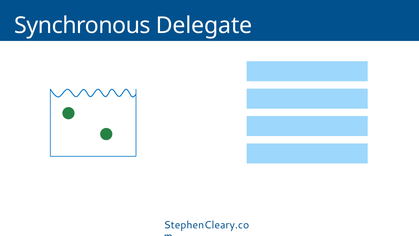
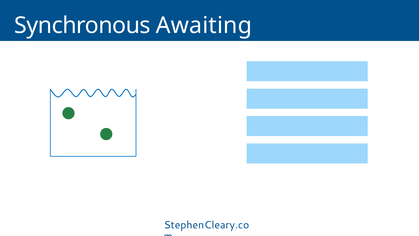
Delegate: Delegate -> Awaiting (204, 25)
